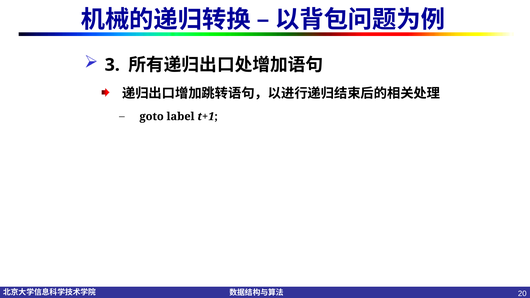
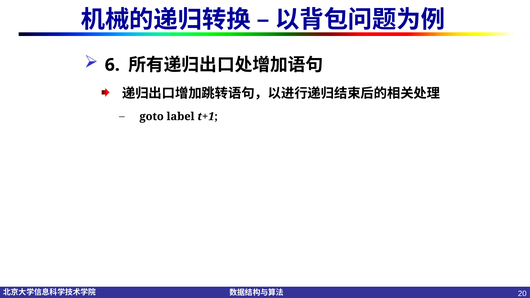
3: 3 -> 6 (112, 65)
